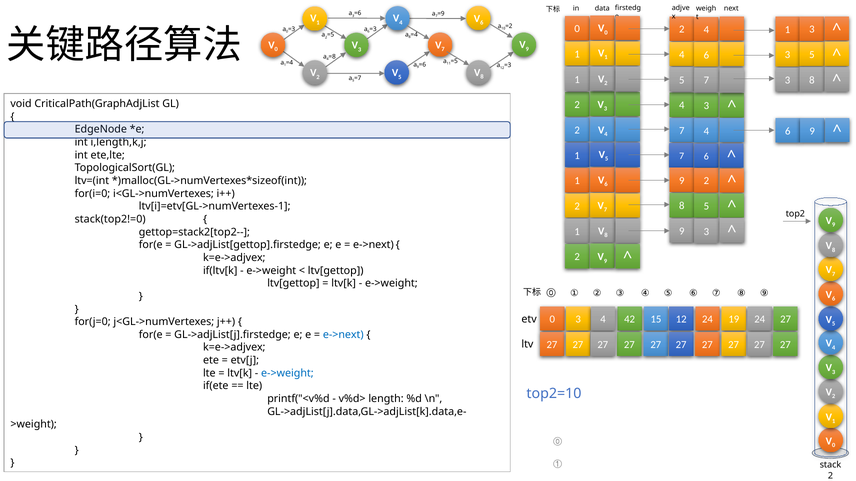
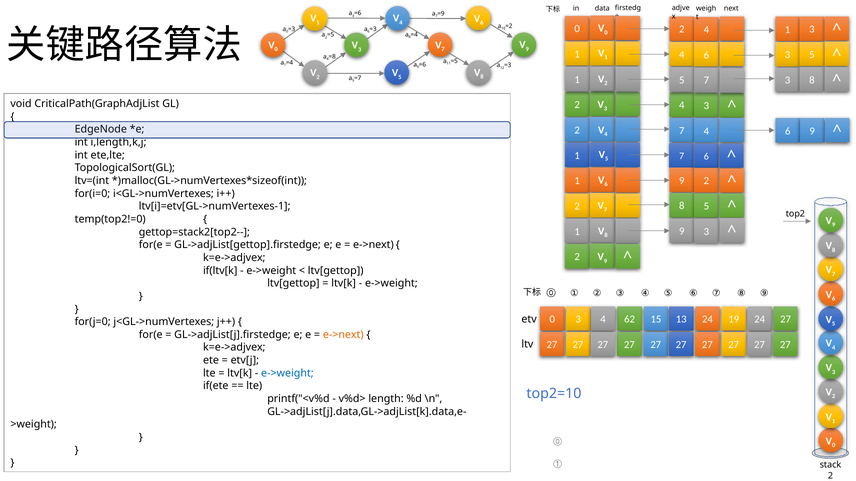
stack(top2!=0: stack(top2!=0 -> temp(top2!=0 (110, 219)
42: 42 -> 62 (630, 320)
15 12: 12 -> 13 (681, 320)
e->next colour: blue -> orange (343, 335)
